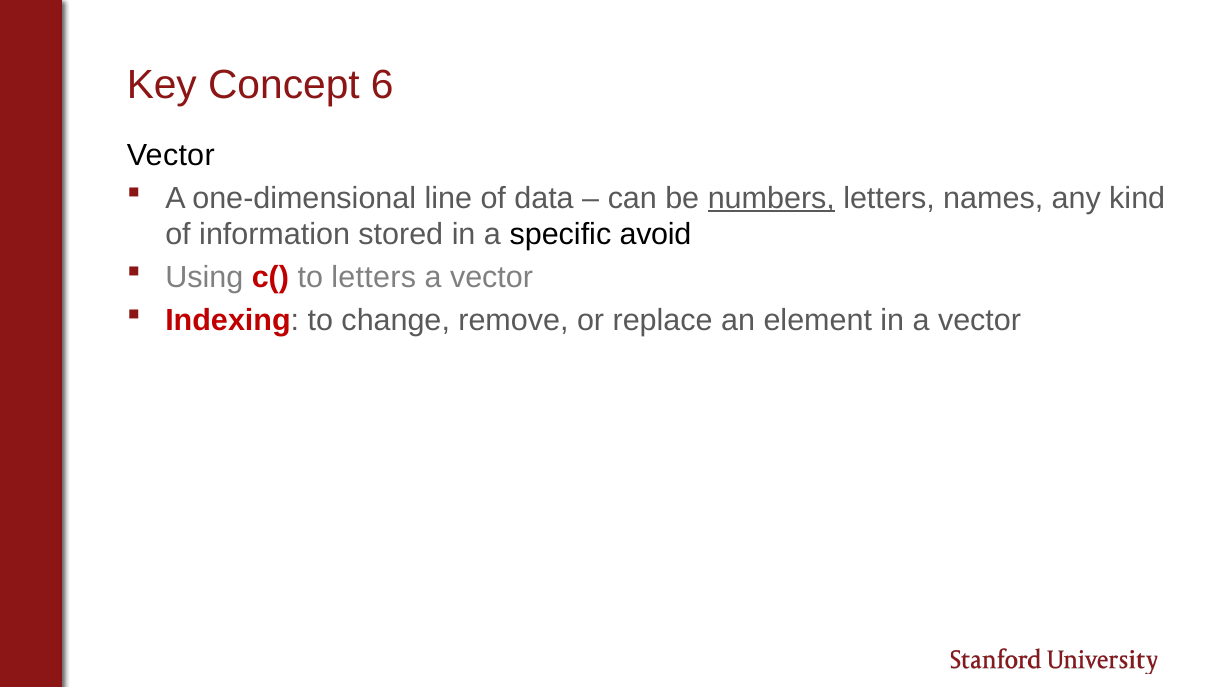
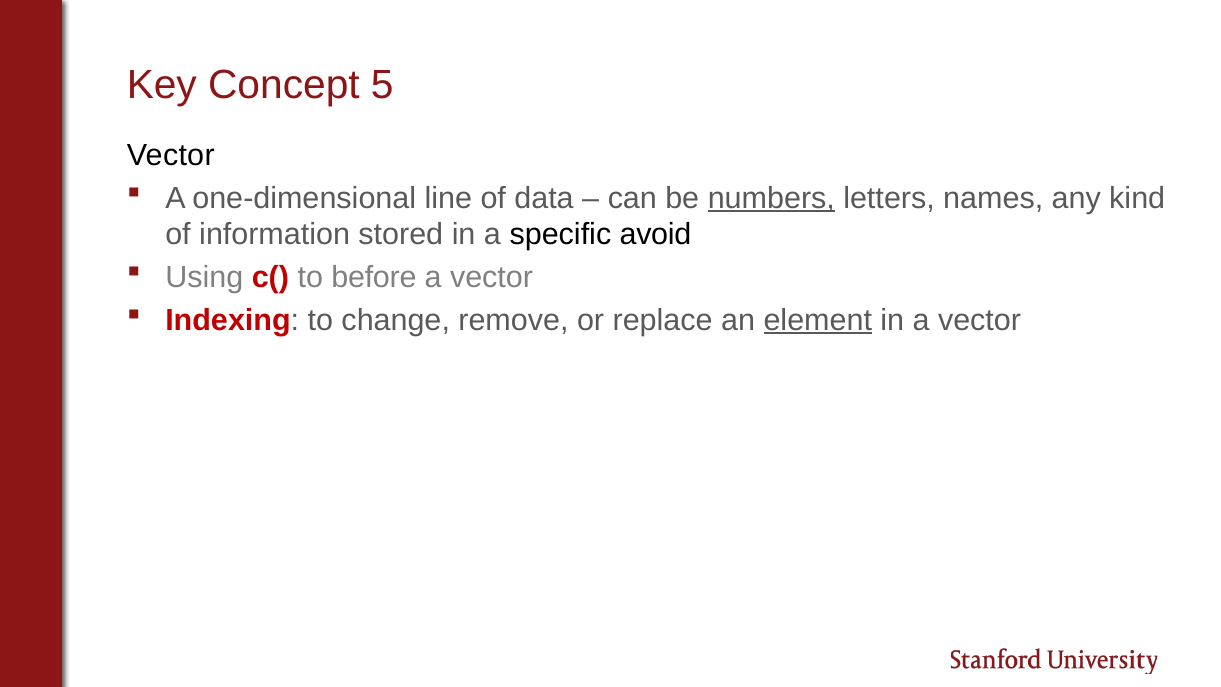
6: 6 -> 5 (382, 85)
to letters: letters -> before (374, 277)
element underline: none -> present (818, 320)
